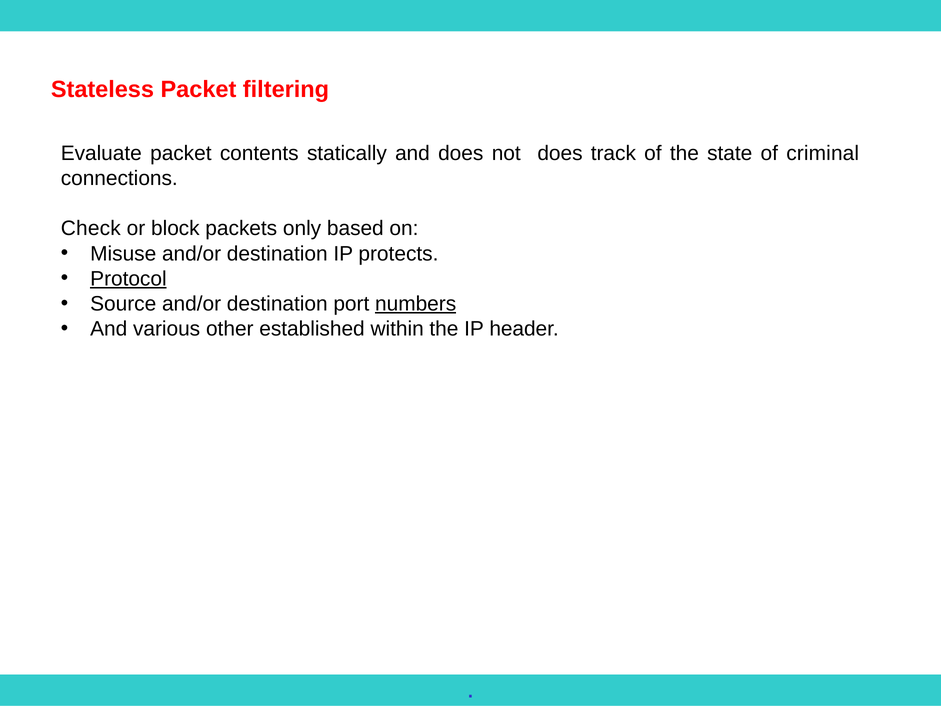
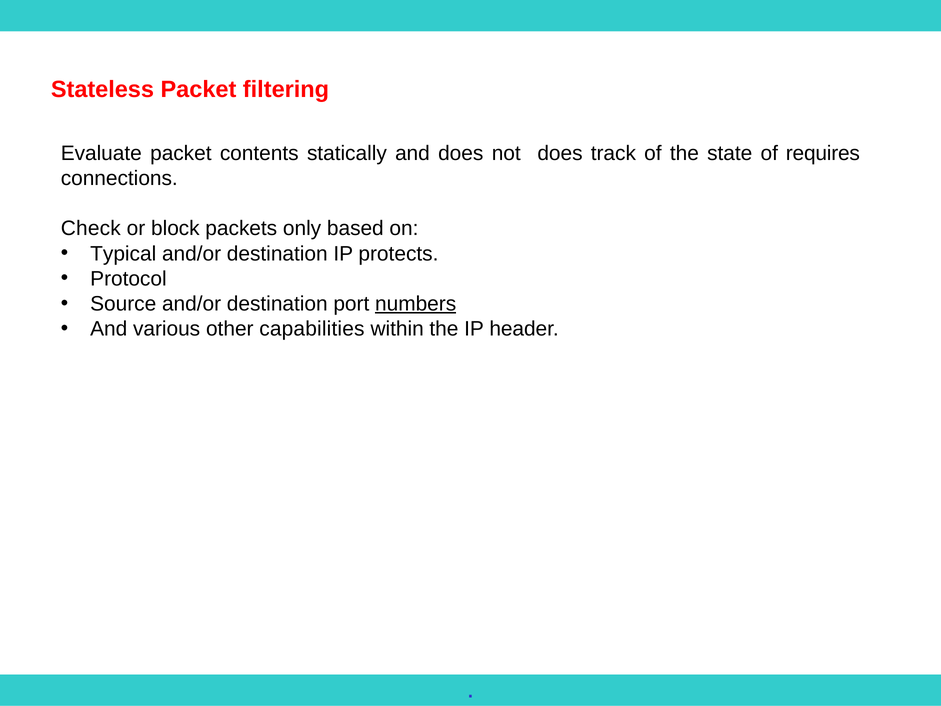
criminal: criminal -> requires (823, 153)
Misuse: Misuse -> Typical (123, 254)
Protocol underline: present -> none (128, 279)
established: established -> capabilities (312, 329)
